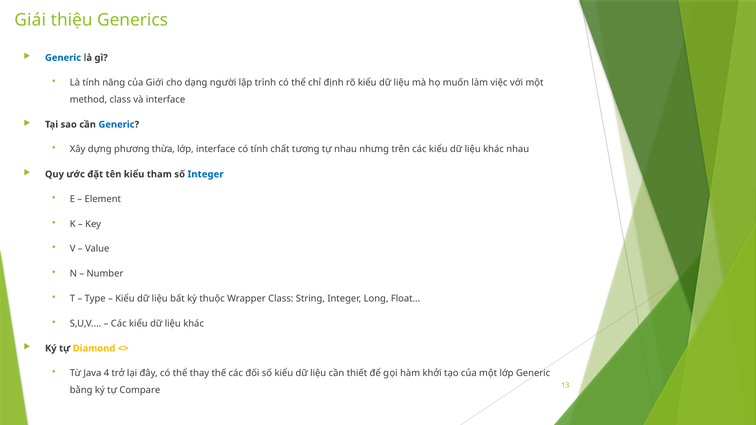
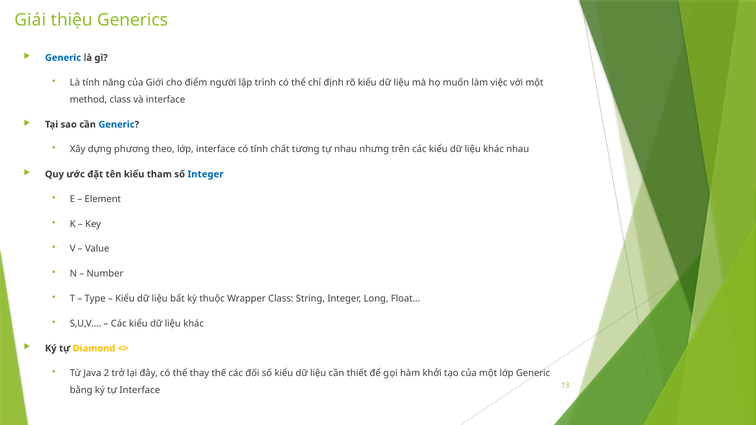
dạng: dạng -> điểm (196, 83)
thừa: thừa -> theo (163, 149)
4: 4 -> 2 (106, 373)
tự Compare: Compare -> Interface (140, 390)
